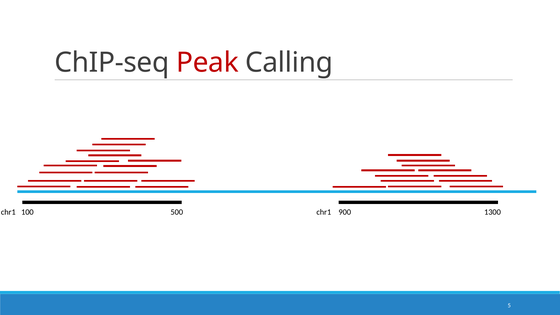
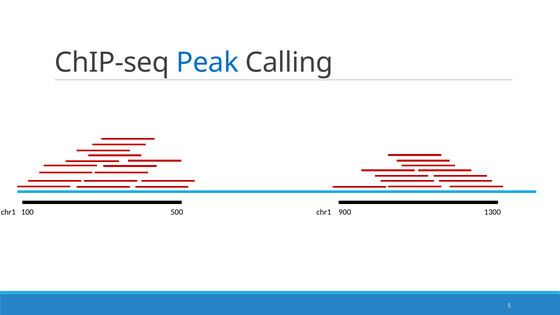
Peak colour: red -> blue (207, 63)
